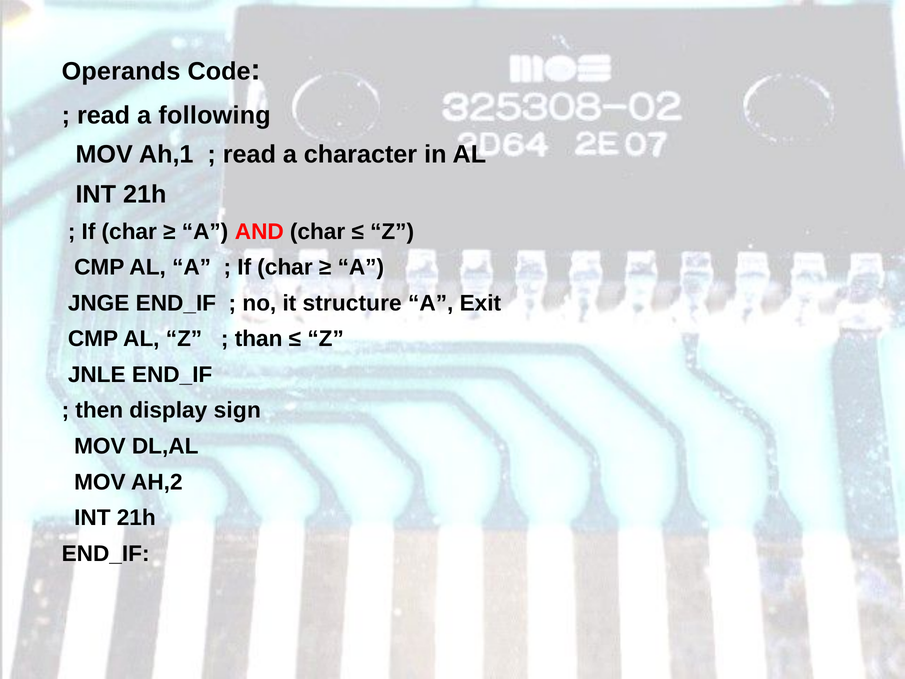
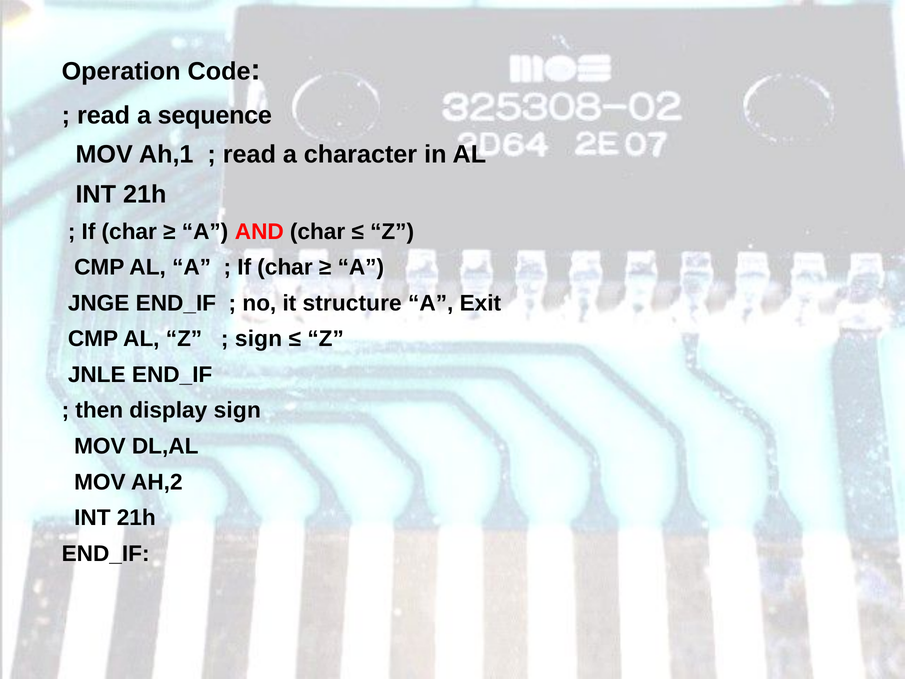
Operands: Operands -> Operation (121, 72)
following: following -> sequence (215, 115)
than: than -> sign (259, 339)
